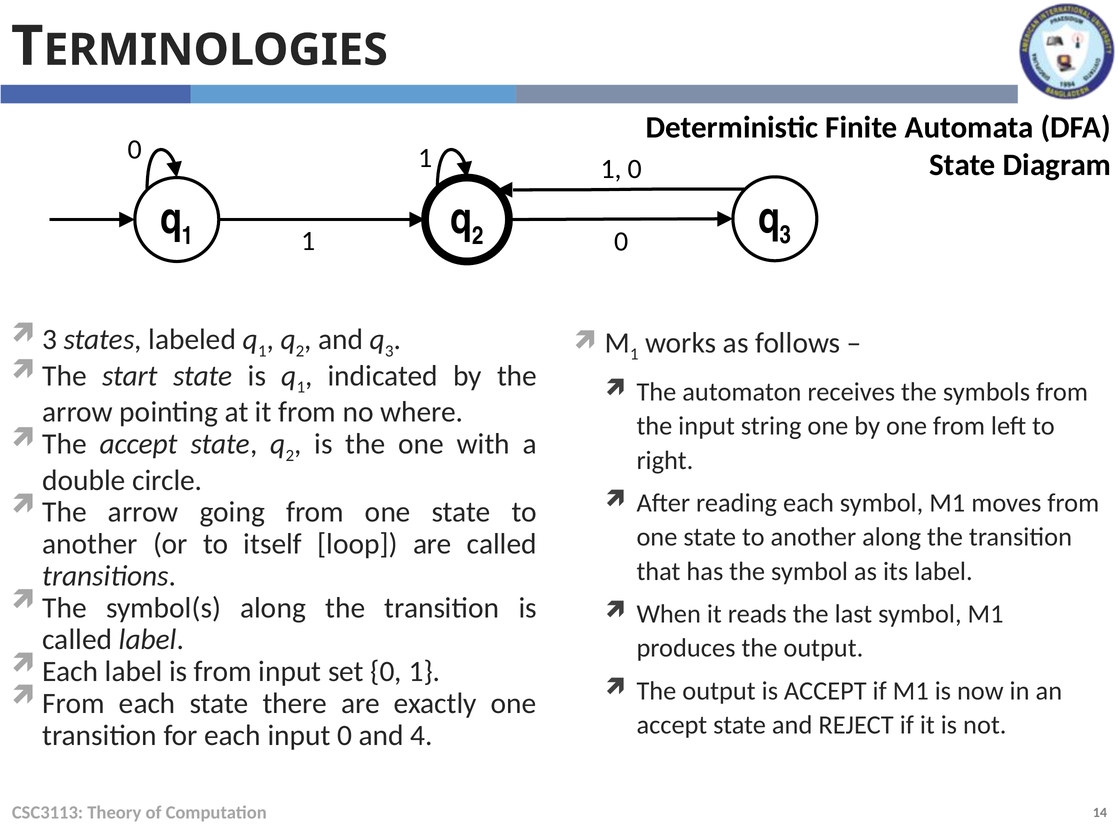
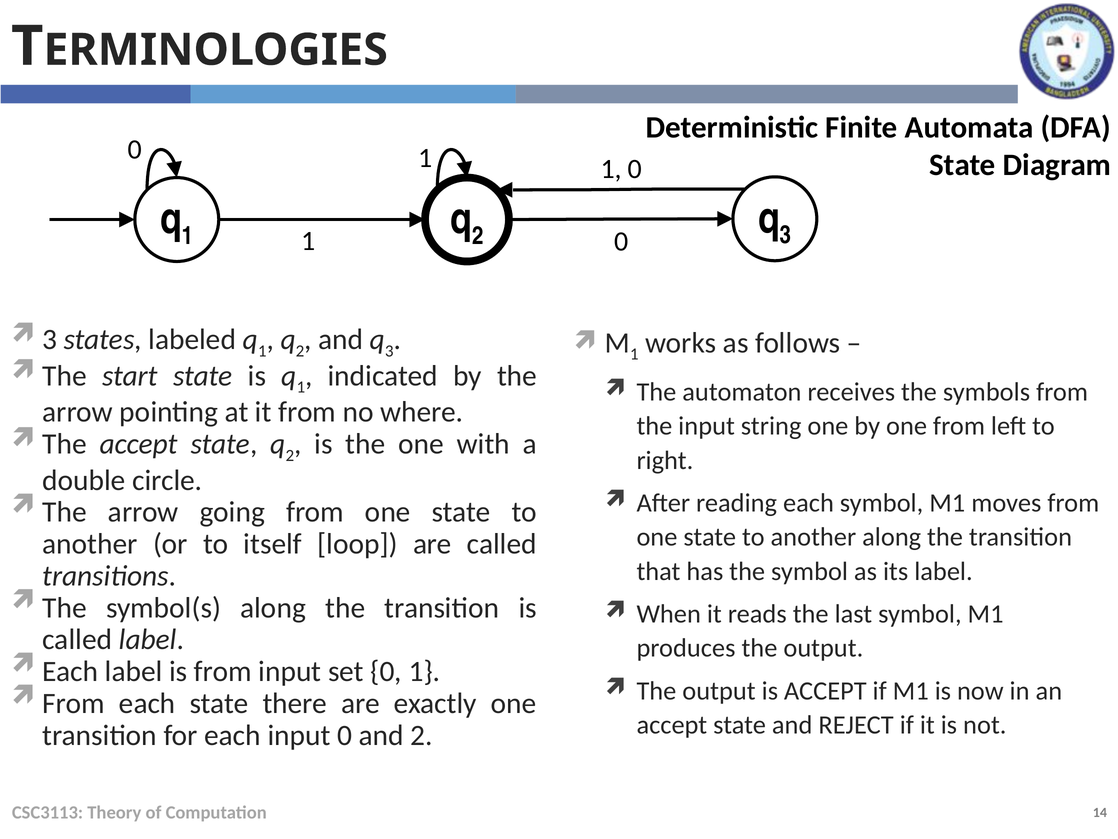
and 4: 4 -> 2 (421, 735)
